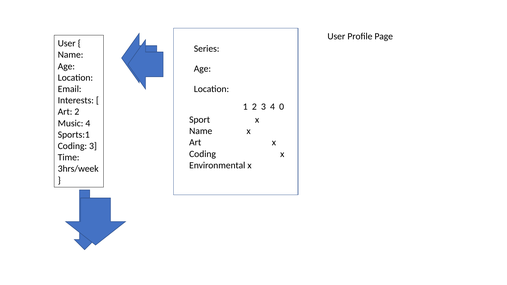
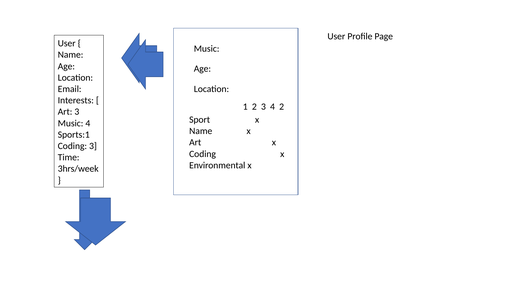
Series: Series -> Music (207, 49)
4 0: 0 -> 2 (282, 107)
Art 2: 2 -> 3 (77, 112)
